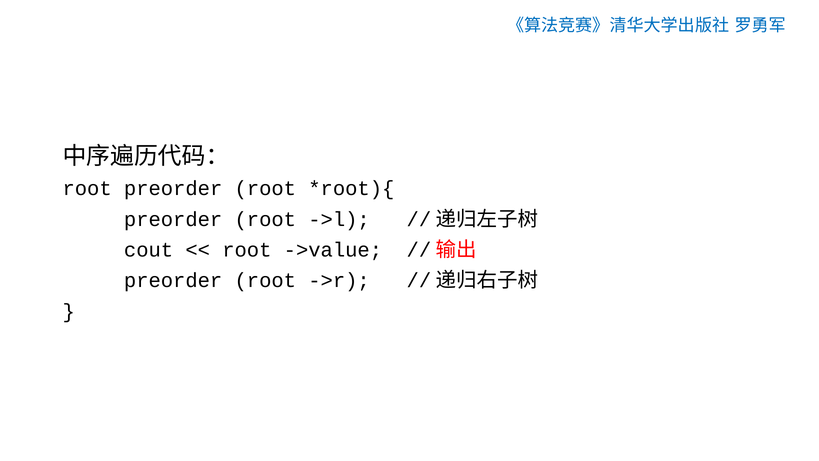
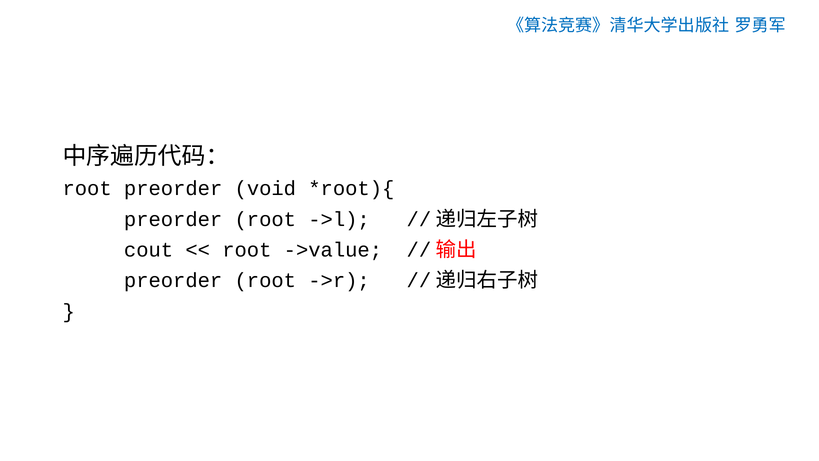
root: root -> void (265, 189)
